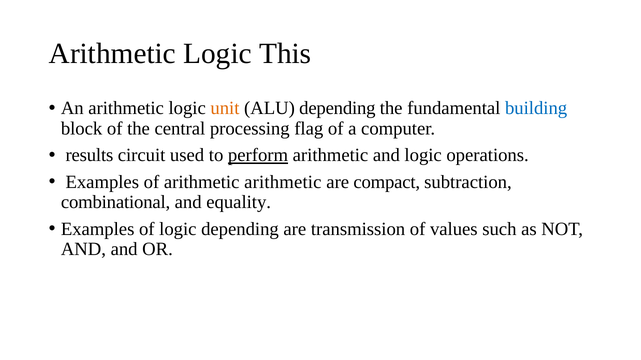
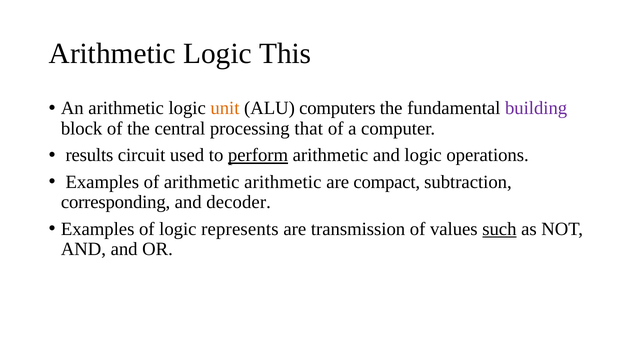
ALU depending: depending -> computers (337, 108)
building colour: blue -> purple (536, 108)
flag: flag -> that (309, 129)
combinational: combinational -> corresponding (116, 203)
equality: equality -> decoder (239, 203)
logic depending: depending -> represents (240, 229)
such underline: none -> present (499, 229)
